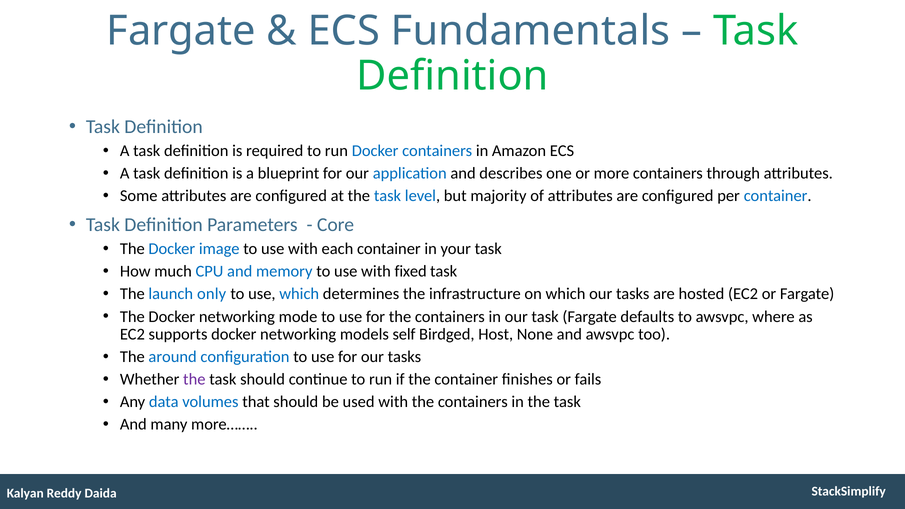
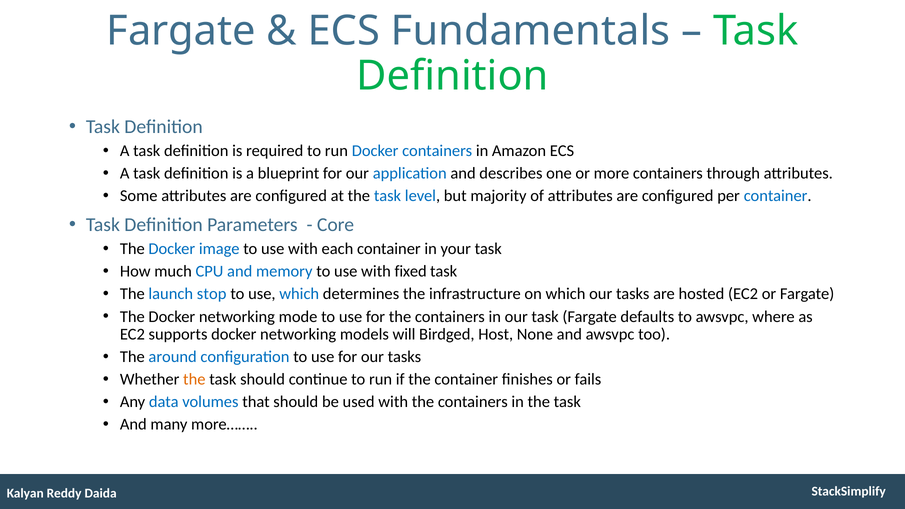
only: only -> stop (212, 294)
self: self -> will (404, 334)
the colour: purple -> orange (194, 380)
